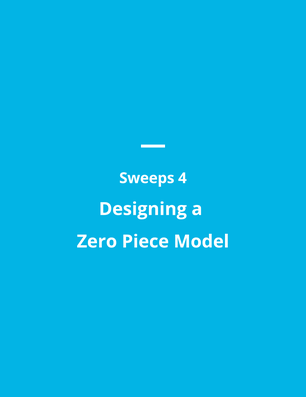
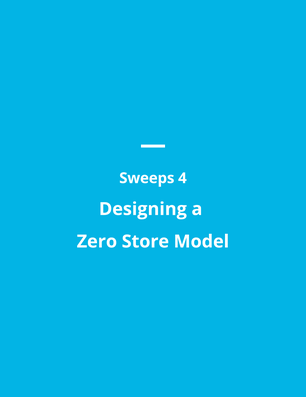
Piece: Piece -> Store (145, 241)
